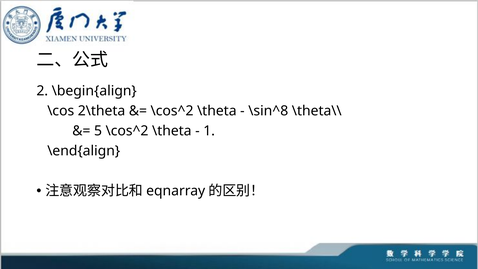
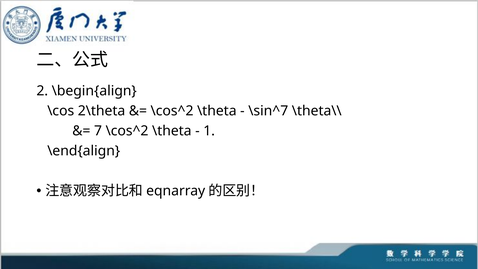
\sin^8: \sin^8 -> \sin^7 (268, 111)
5: 5 -> 7 (98, 131)
